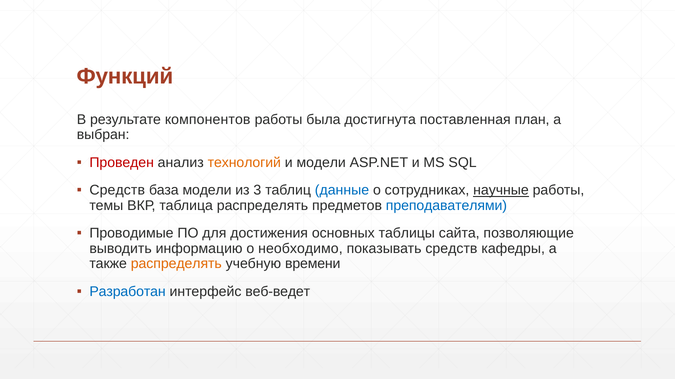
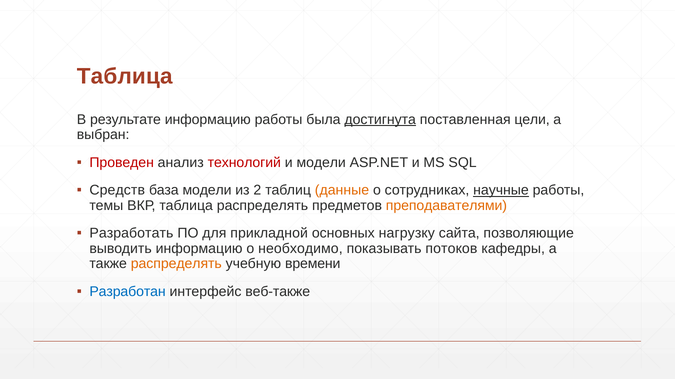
Функций: Функций -> Таблица (125, 76)
результате компонентов: компонентов -> информацию (208, 120)
достигнута underline: none -> present (380, 120)
план: план -> цели (532, 120)
технологий colour: orange -> red (244, 163)
3: 3 -> 2 (257, 191)
данные colour: blue -> orange (342, 191)
преподавателями colour: blue -> orange (446, 206)
Проводимые: Проводимые -> Разработать (131, 234)
достижения: достижения -> прикладной (269, 234)
таблицы: таблицы -> нагрузку (407, 234)
показывать средств: средств -> потоков (451, 249)
веб-ведет: веб-ведет -> веб-также (278, 292)
